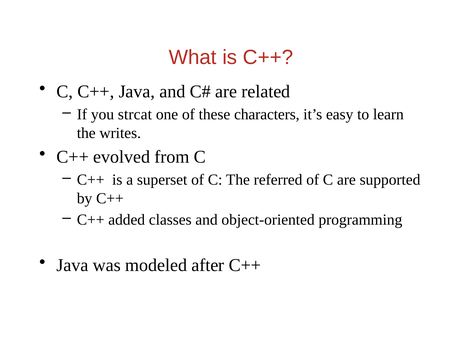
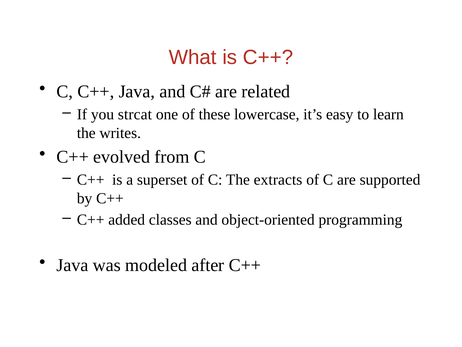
characters: characters -> lowercase (267, 114)
referred: referred -> extracts (278, 179)
